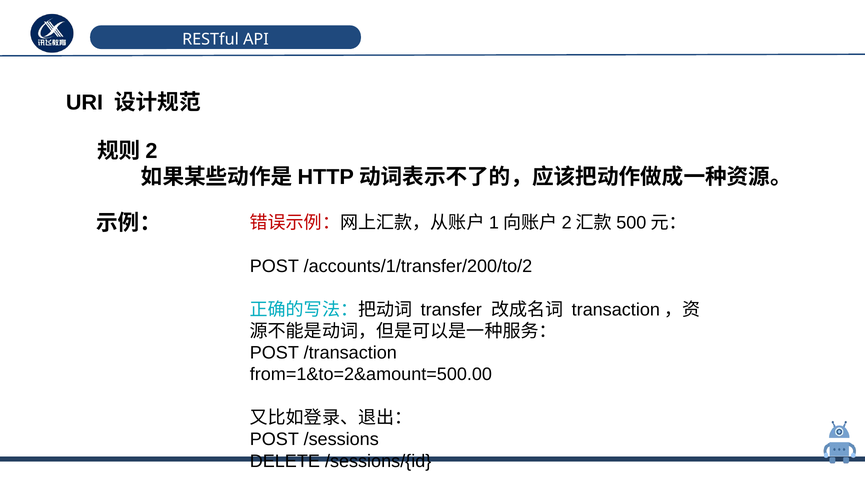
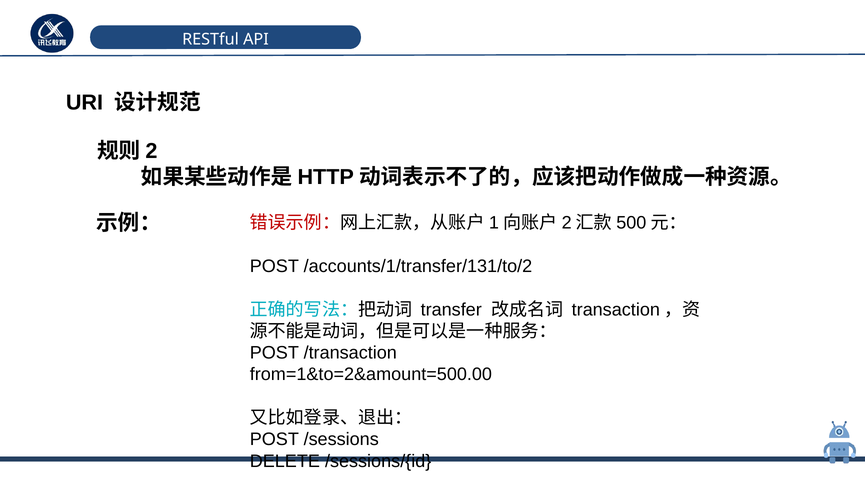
/accounts/1/transfer/200/to/2: /accounts/1/transfer/200/to/2 -> /accounts/1/transfer/131/to/2 (418, 266)
